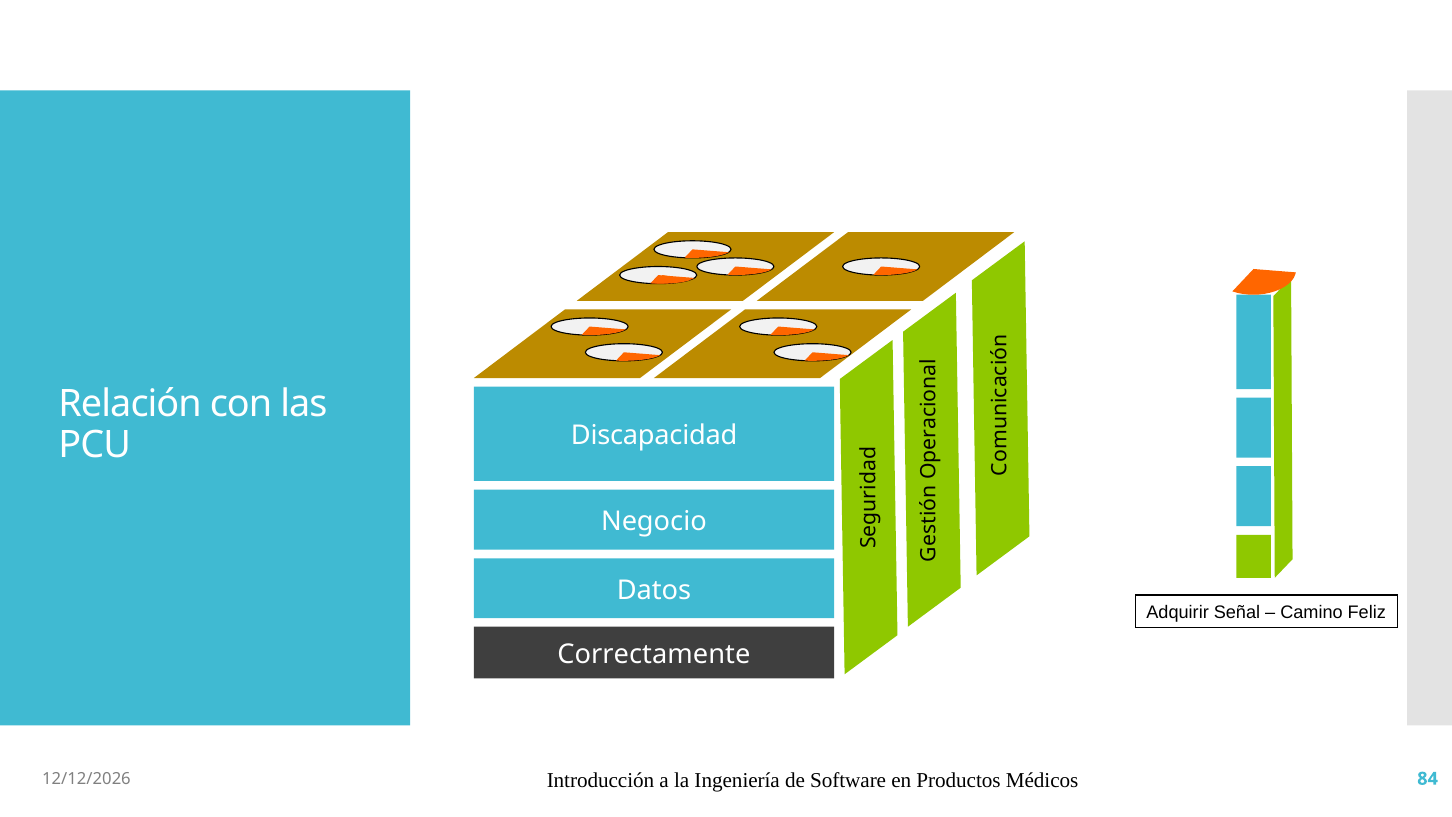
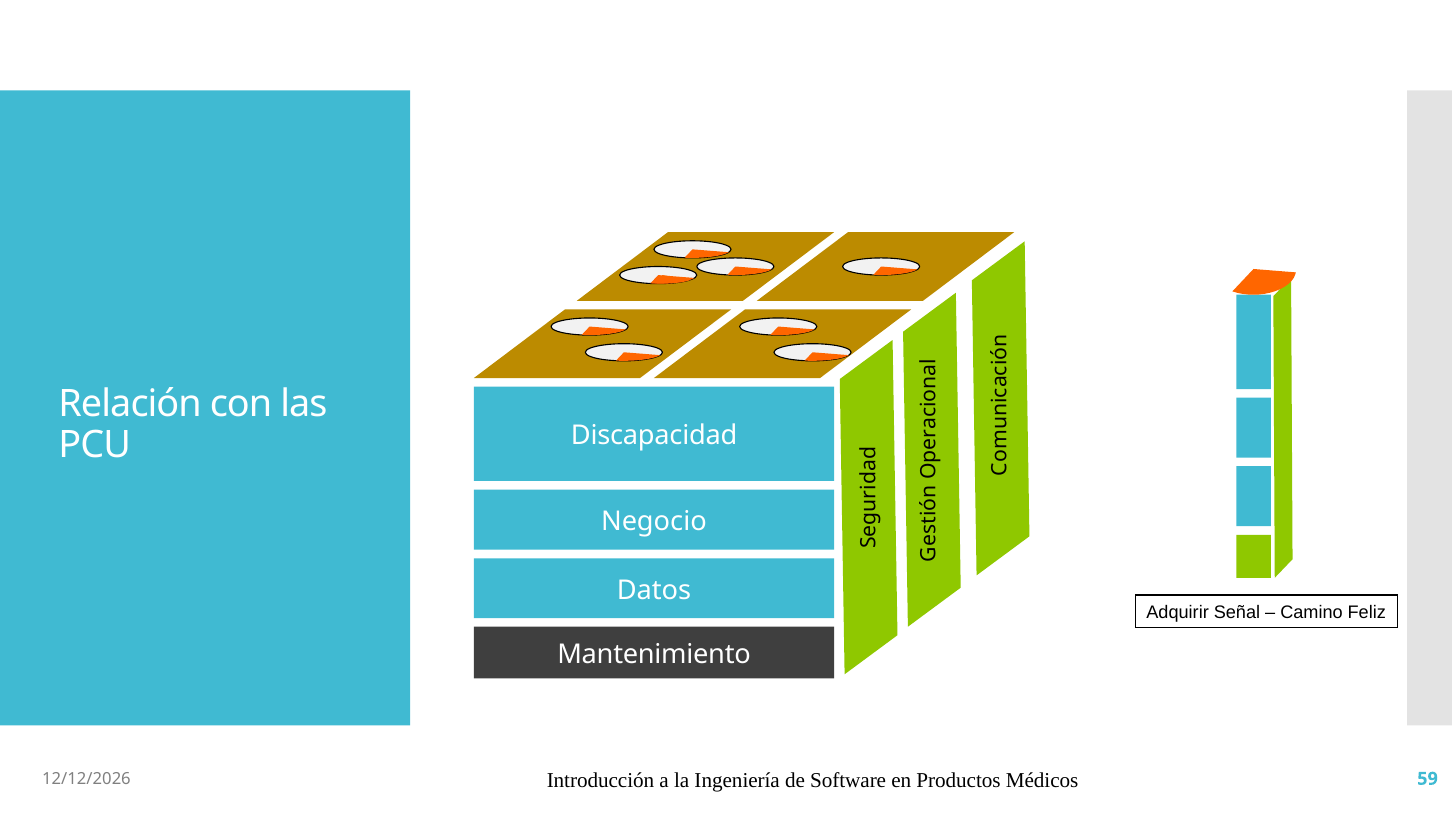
Correctamente: Correctamente -> Mantenimiento (654, 654)
84: 84 -> 59 (1428, 779)
